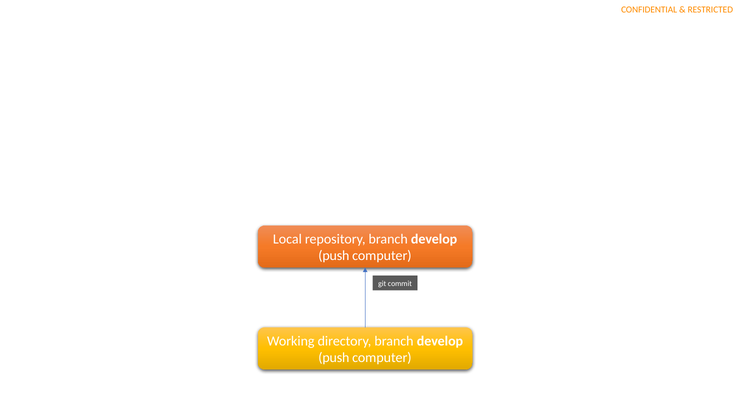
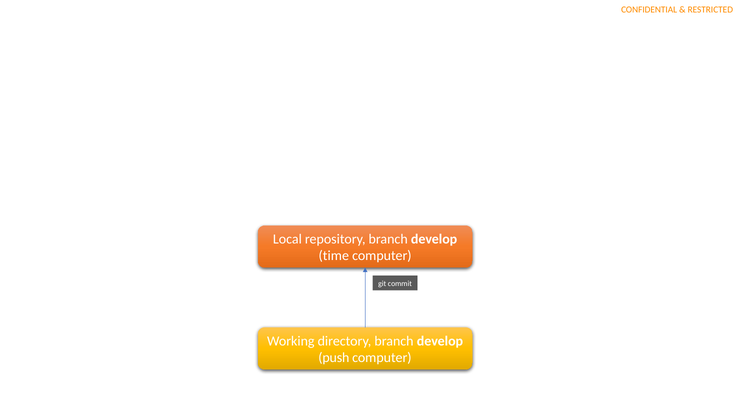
push: push -> time (334, 256)
